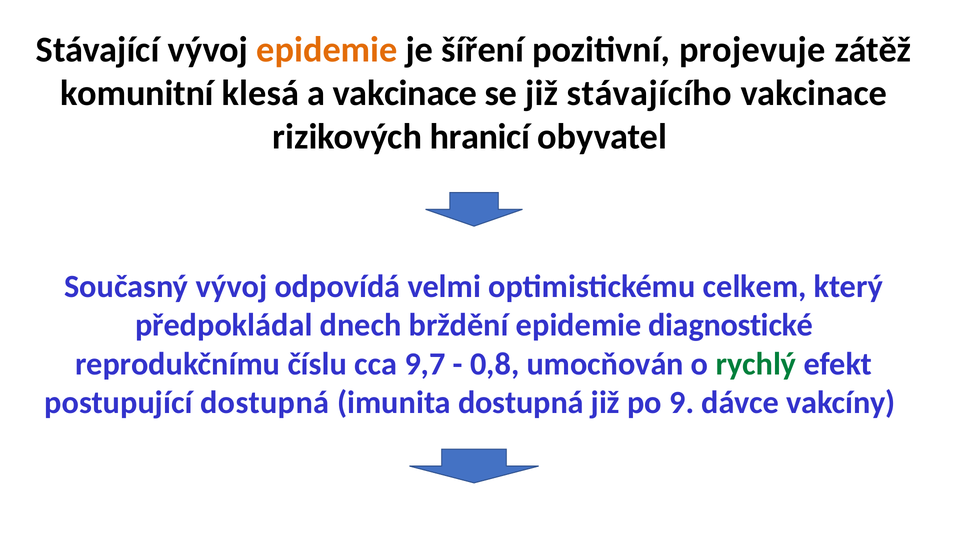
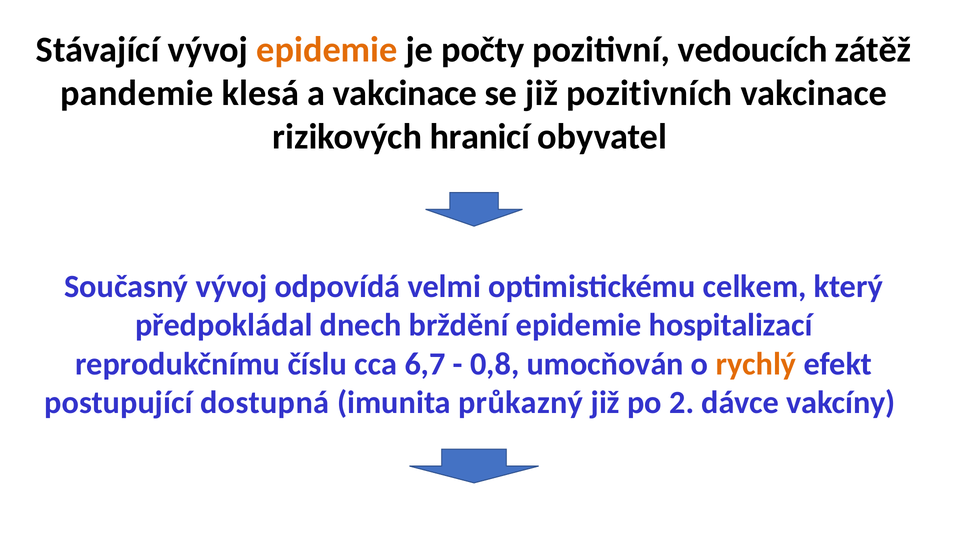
šíření: šíření -> počty (483, 50)
projevuje: projevuje -> vedoucích (753, 50)
komunitní: komunitní -> pandemie (137, 93)
stávajícího: stávajícího -> pozitivních (649, 93)
diagnostické: diagnostické -> hospitalizací (731, 325)
9,7: 9,7 -> 6,7 (425, 364)
rychlý colour: green -> orange (756, 364)
imunita dostupná: dostupná -> průkazný (521, 403)
9: 9 -> 2 (682, 403)
